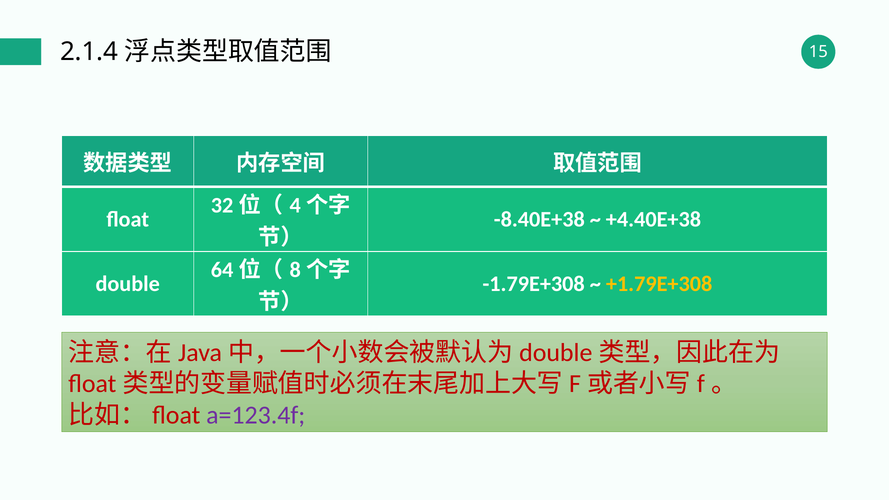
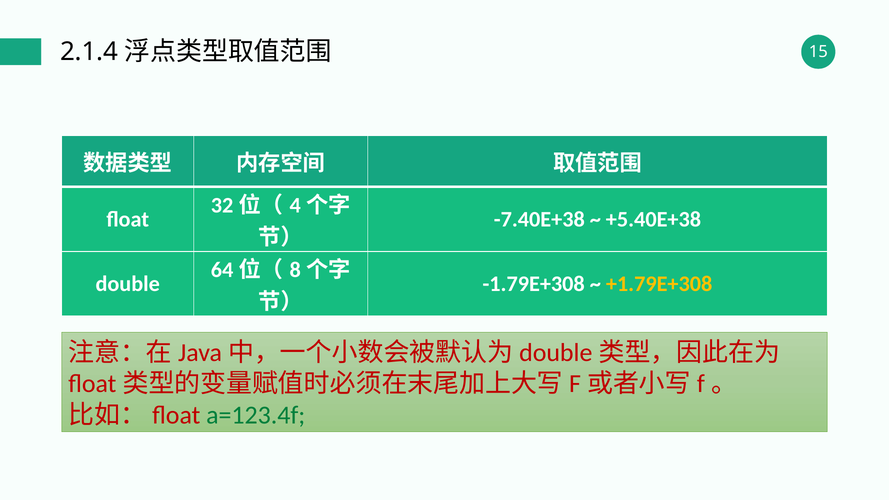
-8.40E+38: -8.40E+38 -> -7.40E+38 (539, 219)
+4.40E+38: +4.40E+38 -> +5.40E+38 (653, 219)
a=123.4f colour: purple -> green (256, 415)
